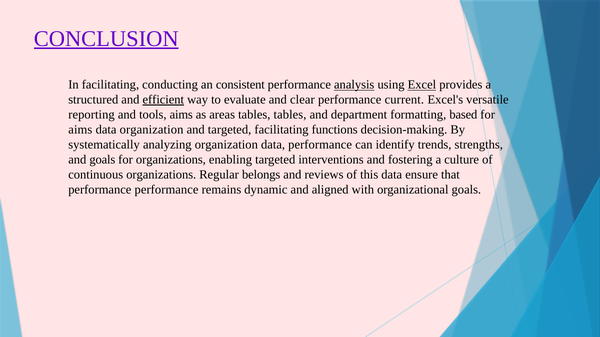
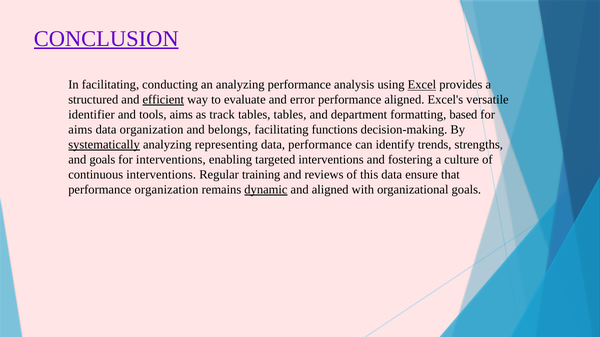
an consistent: consistent -> analyzing (240, 85)
analysis underline: present -> none (354, 85)
clear: clear -> error (302, 100)
performance current: current -> aligned (404, 100)
reporting: reporting -> identifier (91, 115)
areas: areas -> track (222, 115)
and targeted: targeted -> belongs (230, 130)
systematically underline: none -> present (104, 145)
analyzing organization: organization -> representing (226, 145)
for organizations: organizations -> interventions (171, 160)
continuous organizations: organizations -> interventions (161, 175)
belongs: belongs -> training (261, 175)
performance performance: performance -> organization (166, 190)
dynamic underline: none -> present (266, 190)
